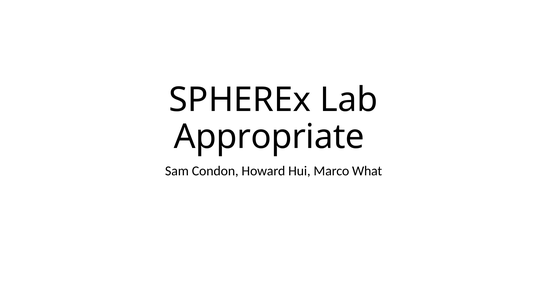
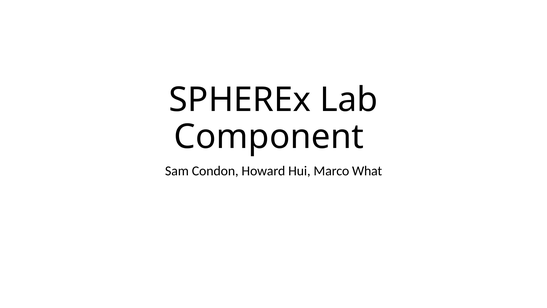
Appropriate: Appropriate -> Component (269, 137)
